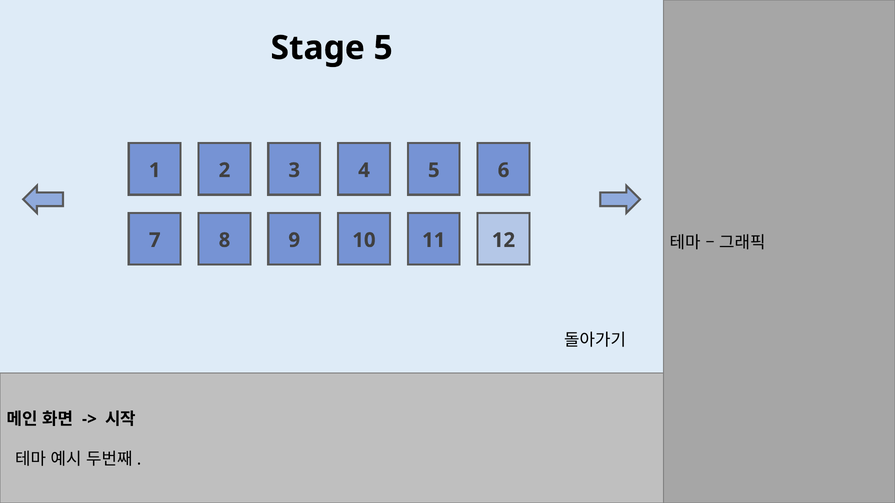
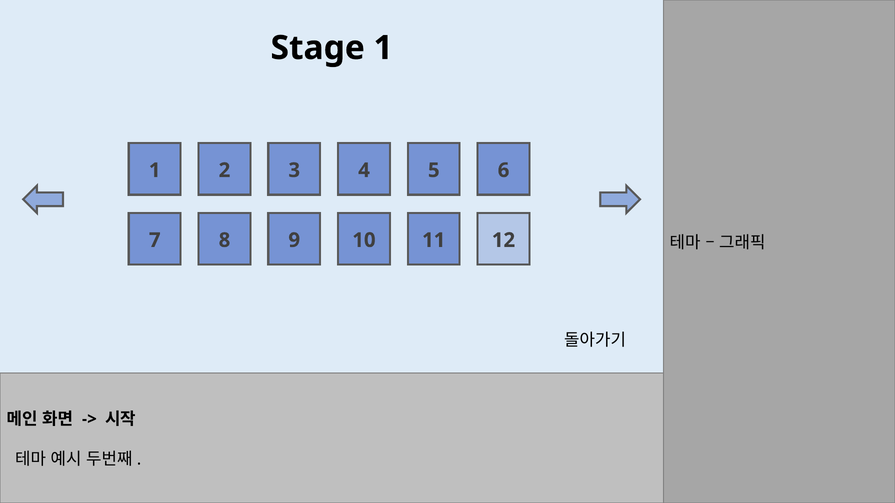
Stage 5: 5 -> 1 (383, 48)
